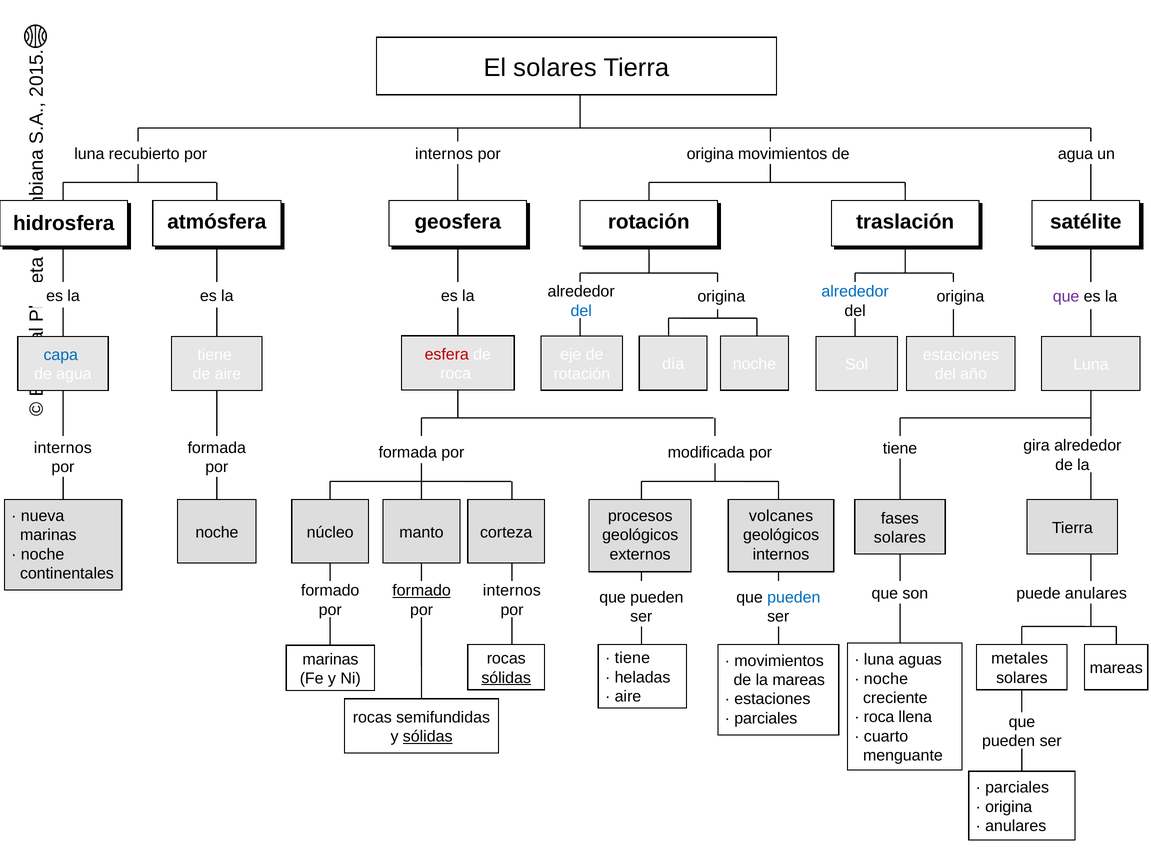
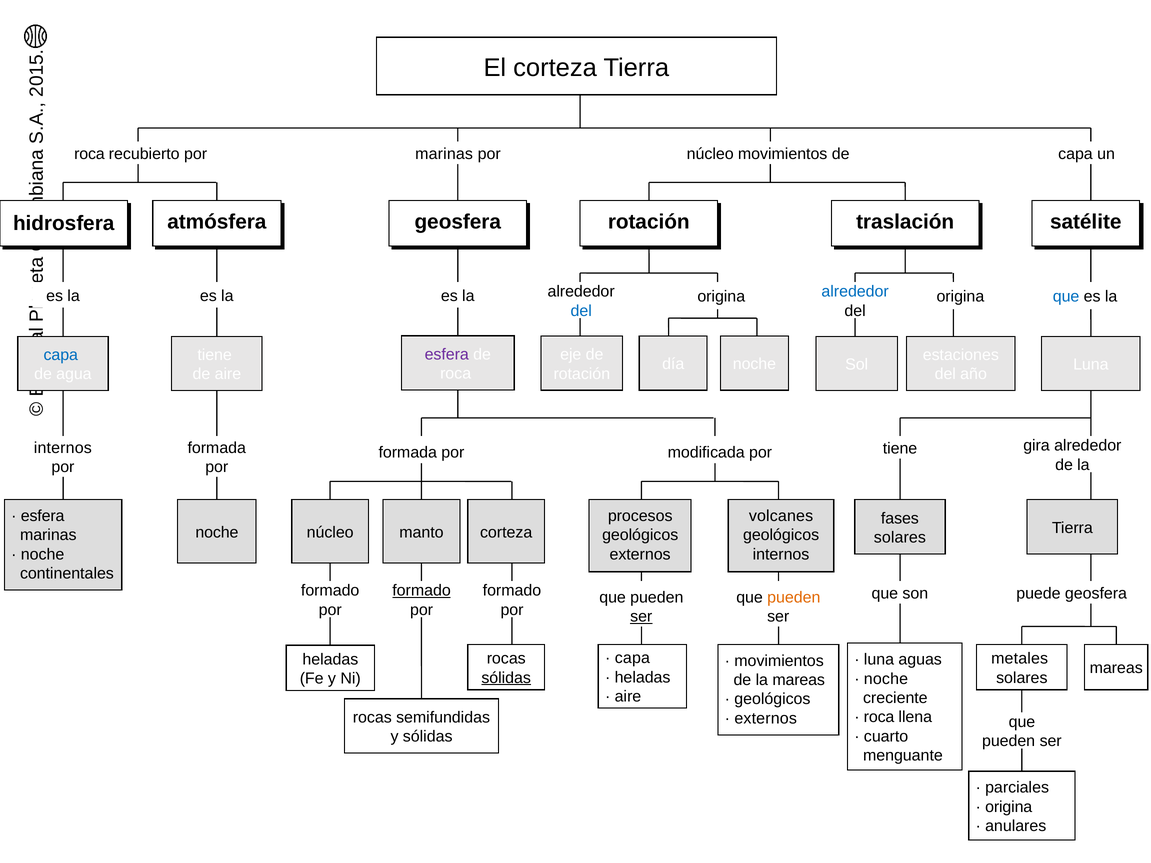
El solares: solares -> corteza (555, 68)
luna: luna -> roca (89, 154)
internos: internos -> marinas (444, 154)
origina: origina -> núcleo (710, 154)
por agua: agua -> capa (1075, 154)
que colour: purple -> blue (1066, 297)
esfera colour: red -> purple (447, 355)
nueva: nueva -> esfera (43, 516)
internos: internos -> formado (512, 591)
puede anulares: anulares -> geosfera (1096, 594)
pueden colour: blue -> orange (794, 598)
ser underline: none -> present (641, 617)
tiene: tiene -> capa (632, 658)
marinas: marinas -> heladas (330, 660)
estaciones: estaciones -> geológicos (772, 699)
parciales: parciales -> externos (766, 719)
sólidas underline: present -> none (428, 737)
